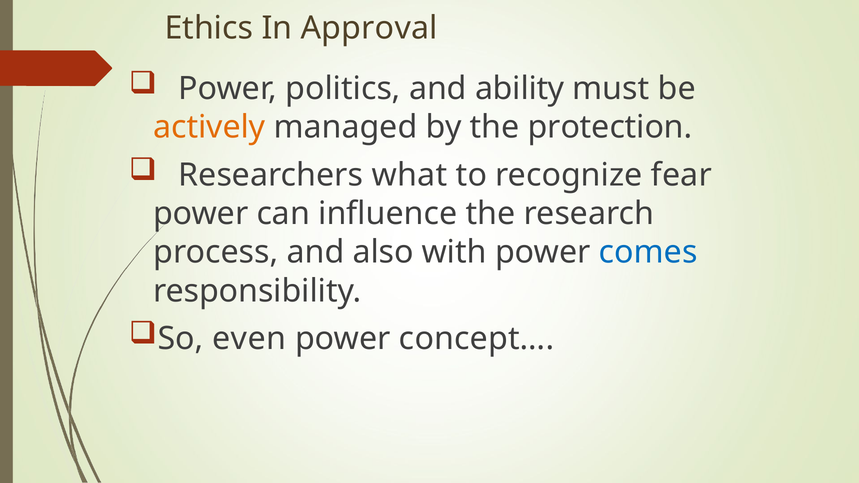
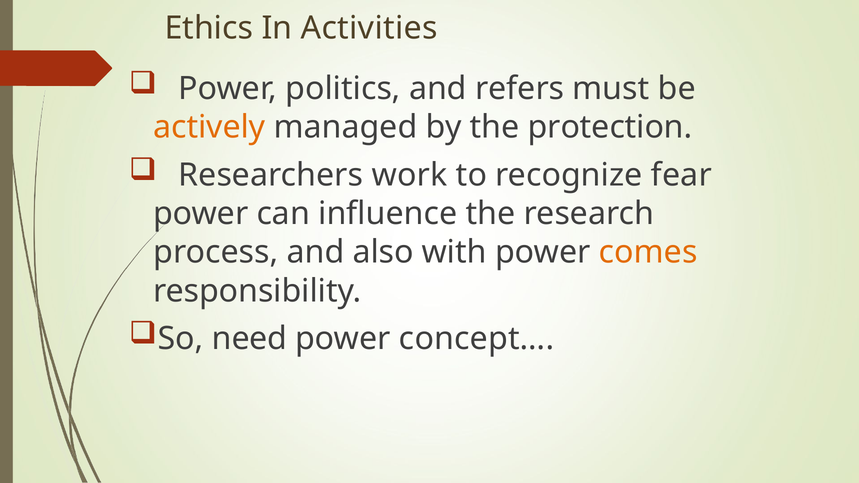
Approval: Approval -> Activities (369, 28)
ability: ability -> refers (520, 89)
what: what -> work (409, 175)
comes colour: blue -> orange (648, 252)
even: even -> need (250, 339)
